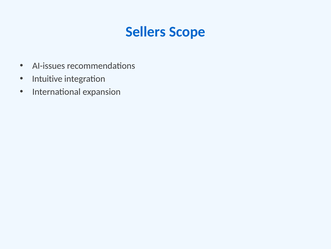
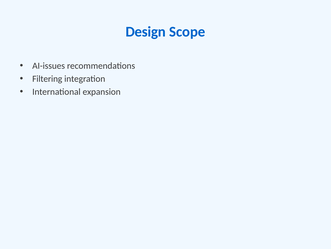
Sellers: Sellers -> Design (146, 32)
Intuitive: Intuitive -> Filtering (47, 79)
